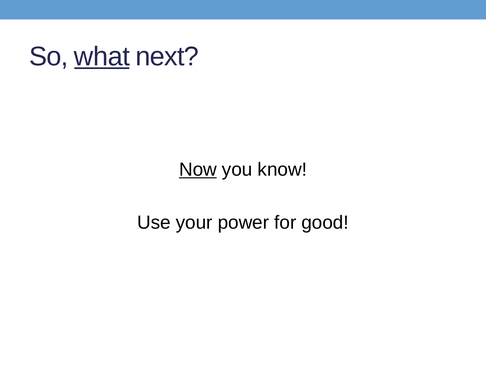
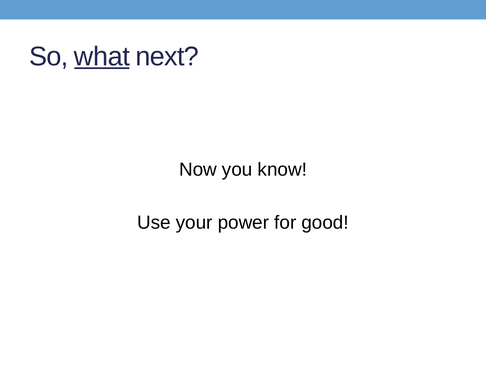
Now underline: present -> none (198, 170)
